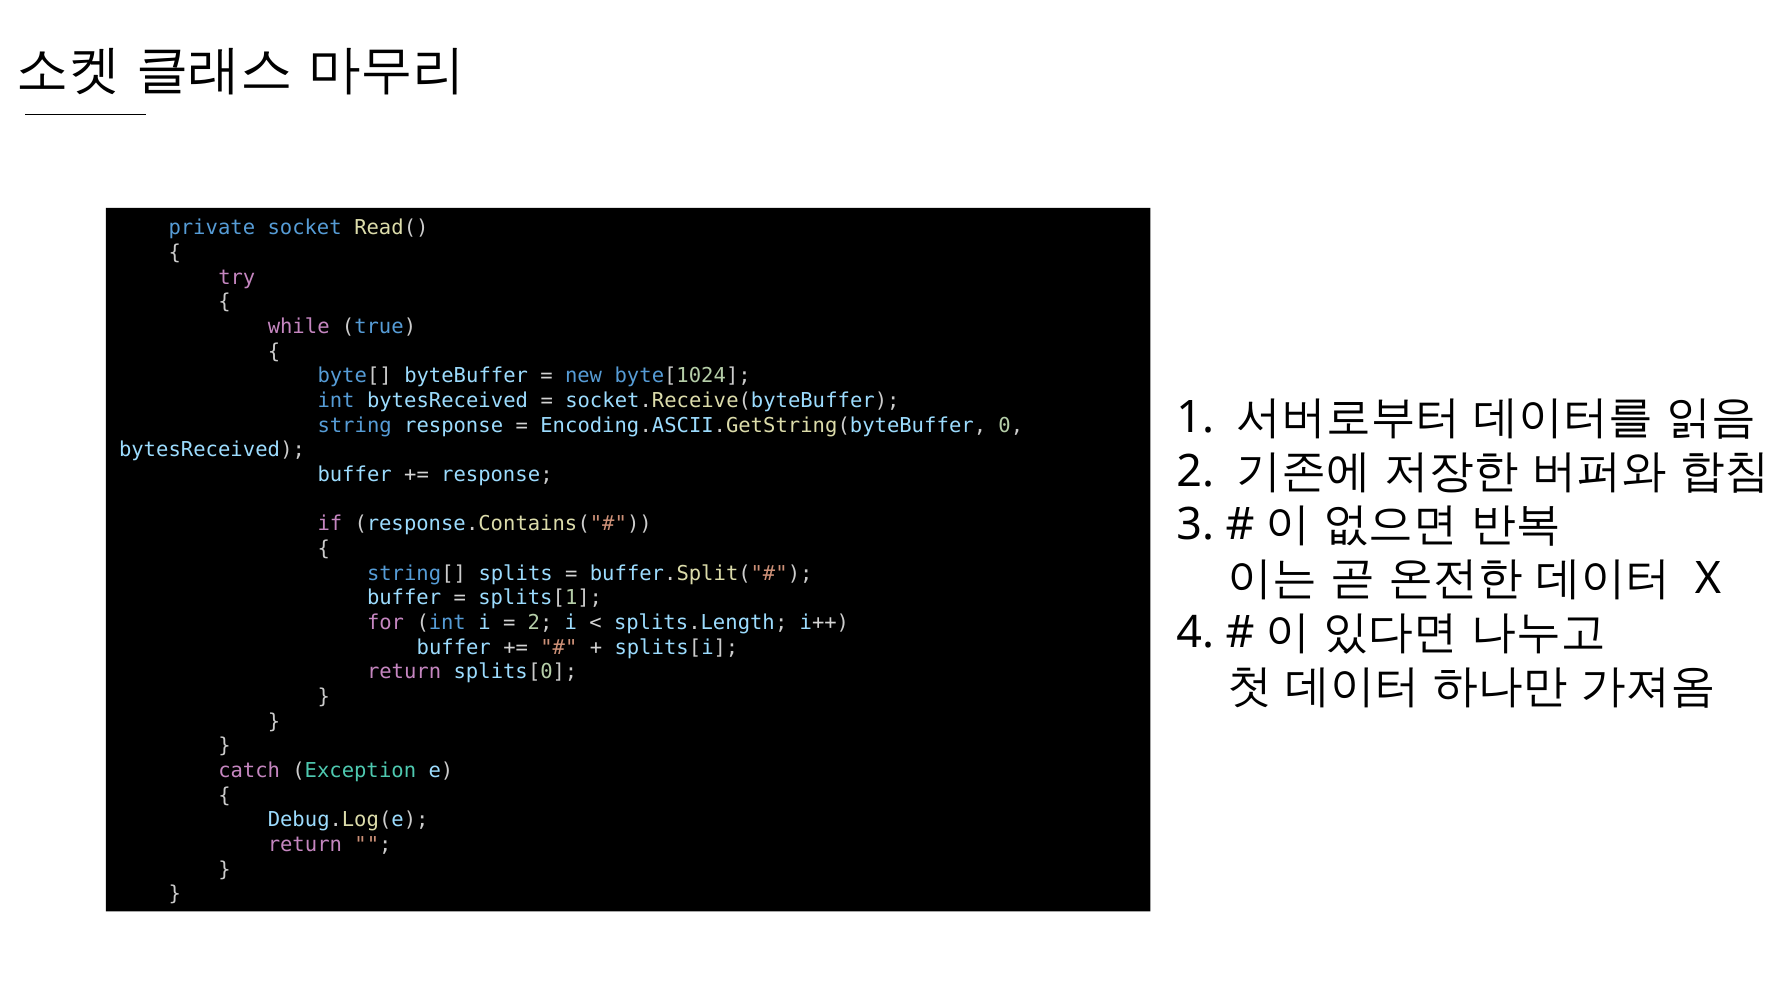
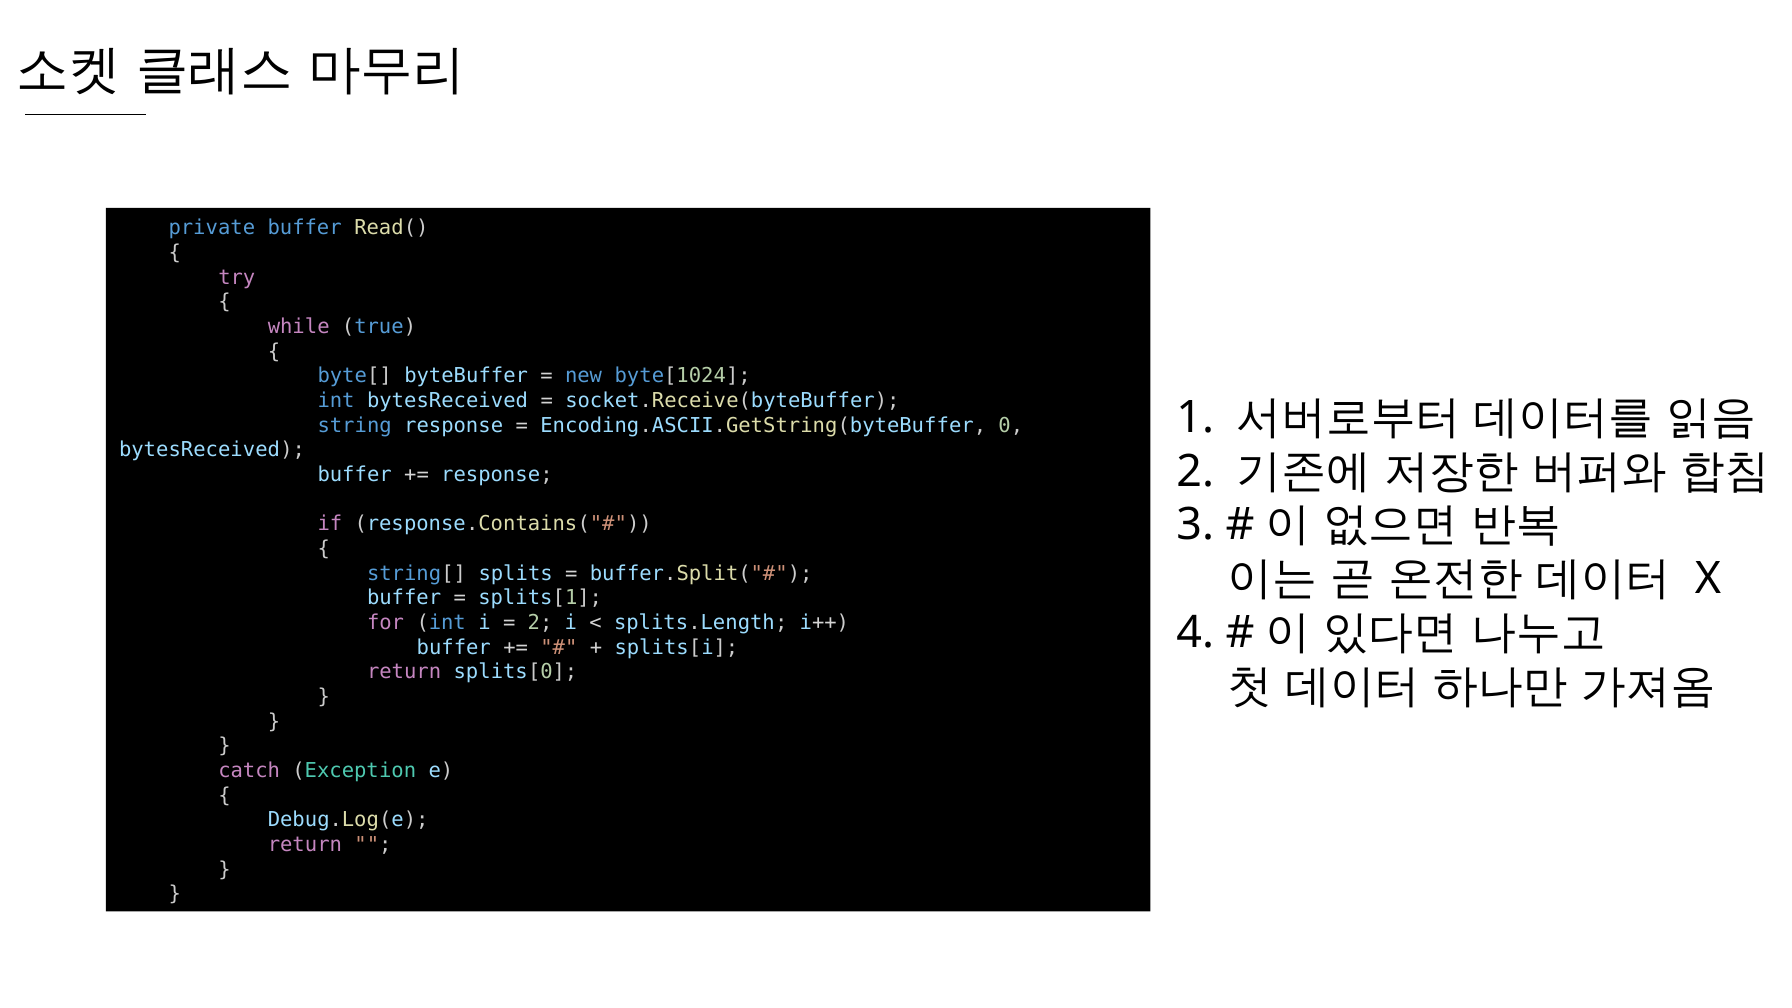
private socket: socket -> buffer (305, 228)
